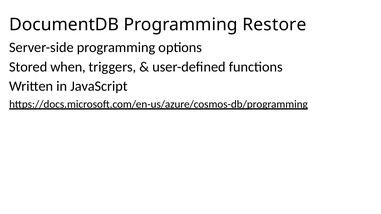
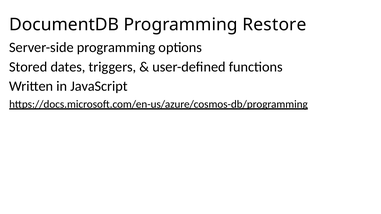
when: when -> dates (68, 67)
